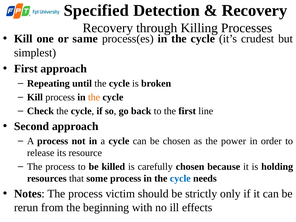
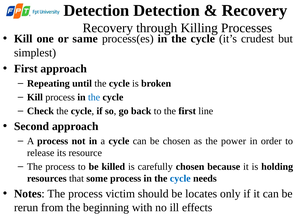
Specified: Specified -> Detection (96, 11)
the colour: orange -> blue (94, 97)
strictly: strictly -> locates (201, 194)
